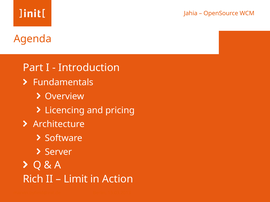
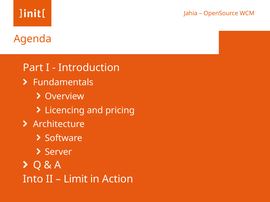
Rich: Rich -> Into (33, 179)
